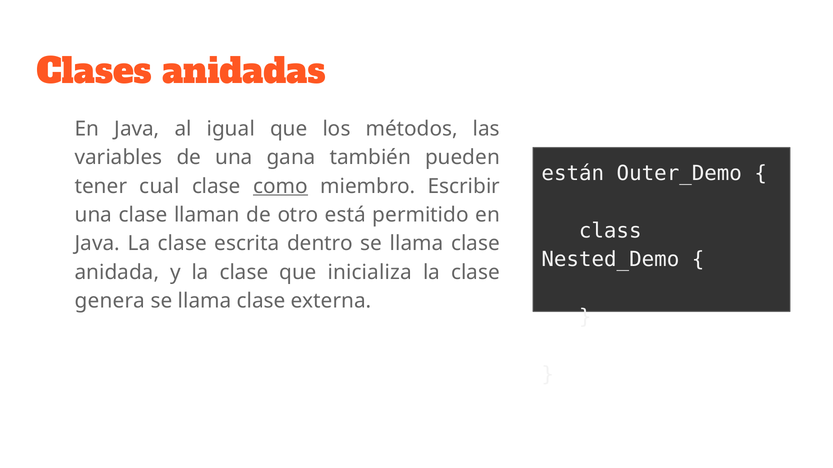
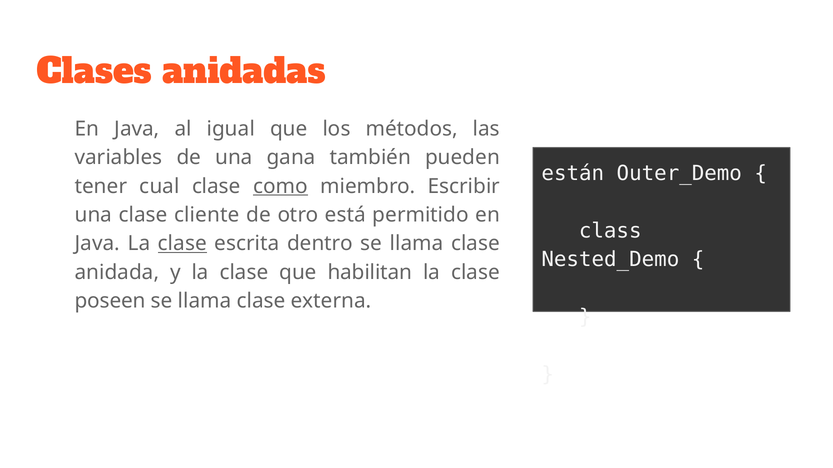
llaman: llaman -> cliente (207, 215)
clase underline: none -> present (182, 244)
inicializa: inicializa -> habilitan (370, 273)
genera: genera -> poseen (110, 301)
